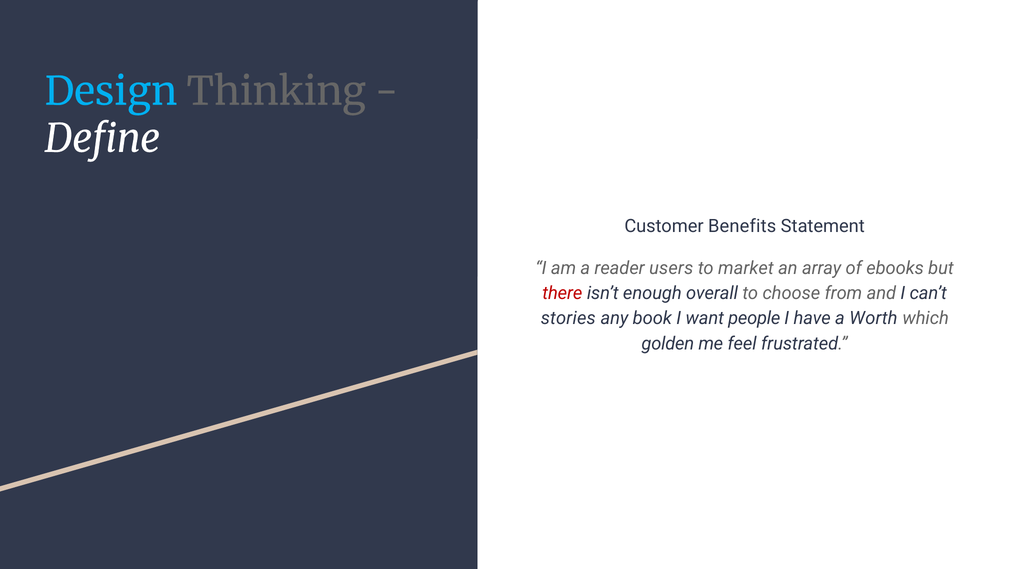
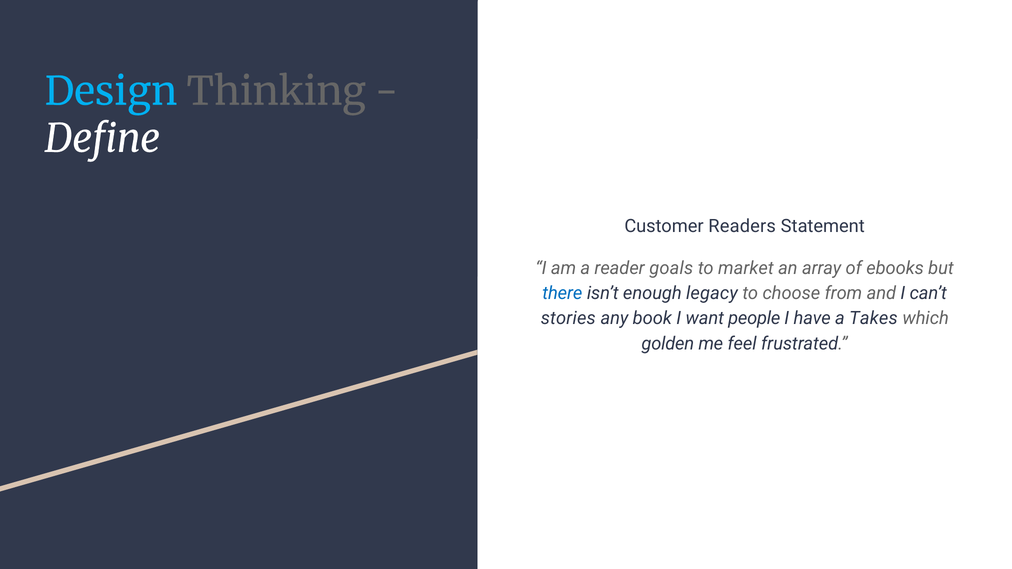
Benefits: Benefits -> Readers (742, 226)
users: users -> goals (671, 268)
there colour: red -> blue (562, 294)
overall: overall -> legacy (712, 294)
Worth: Worth -> Takes (873, 319)
